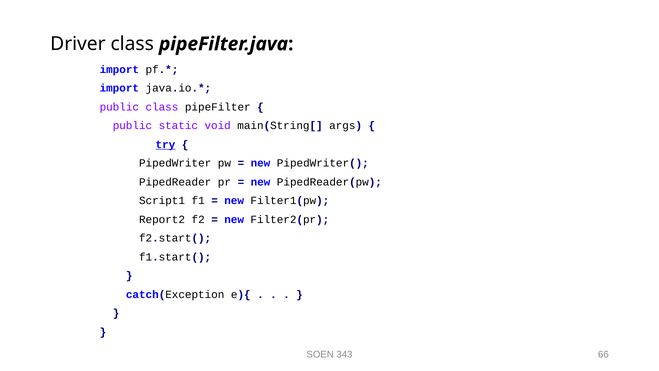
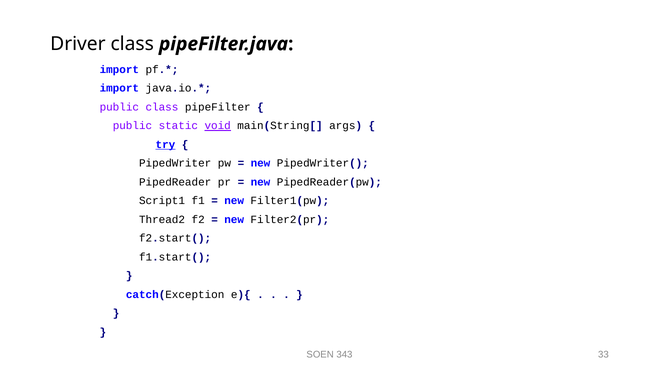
void underline: none -> present (218, 126)
Report2: Report2 -> Thread2 (162, 219)
66: 66 -> 33 (603, 354)
